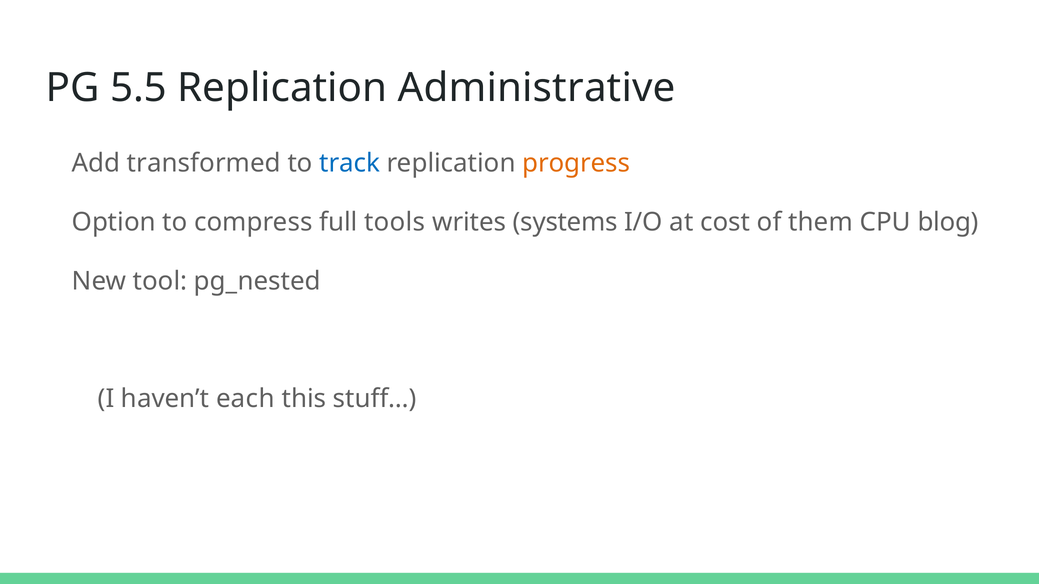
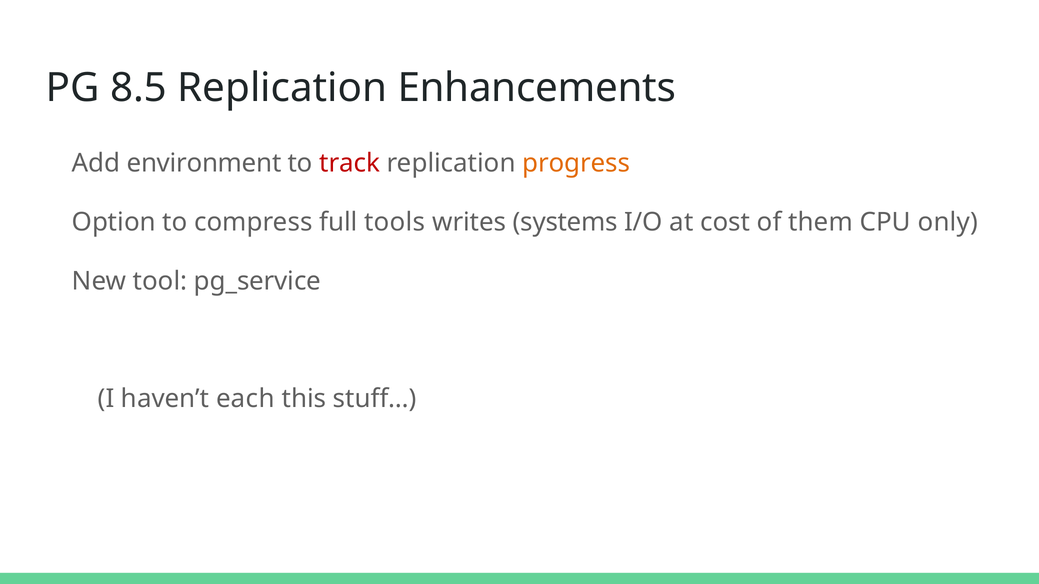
5.5: 5.5 -> 8.5 (138, 88)
Administrative: Administrative -> Enhancements (537, 88)
transformed: transformed -> environment (204, 163)
track colour: blue -> red (350, 163)
blog: blog -> only (948, 222)
pg_nested: pg_nested -> pg_service (257, 281)
